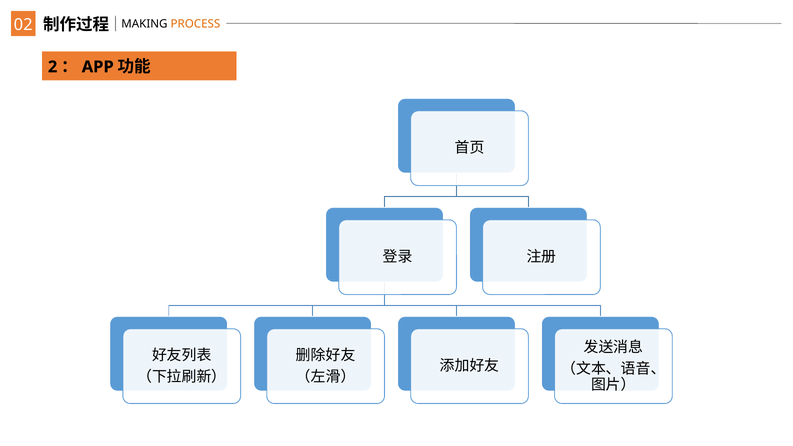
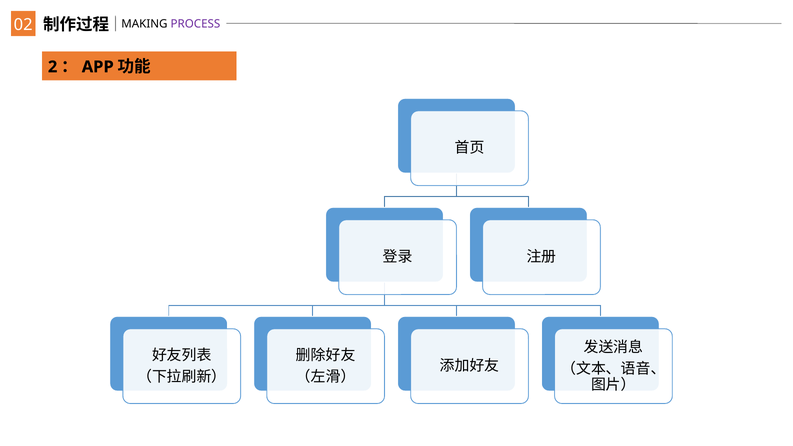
PROCESS colour: orange -> purple (195, 24)
